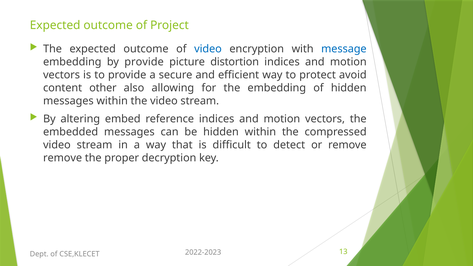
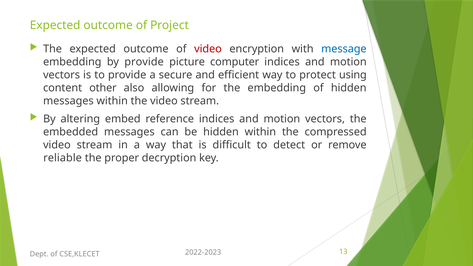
video colour: blue -> red (208, 49)
distortion: distortion -> computer (235, 62)
avoid: avoid -> using (353, 75)
remove: remove -> reliable (63, 158)
